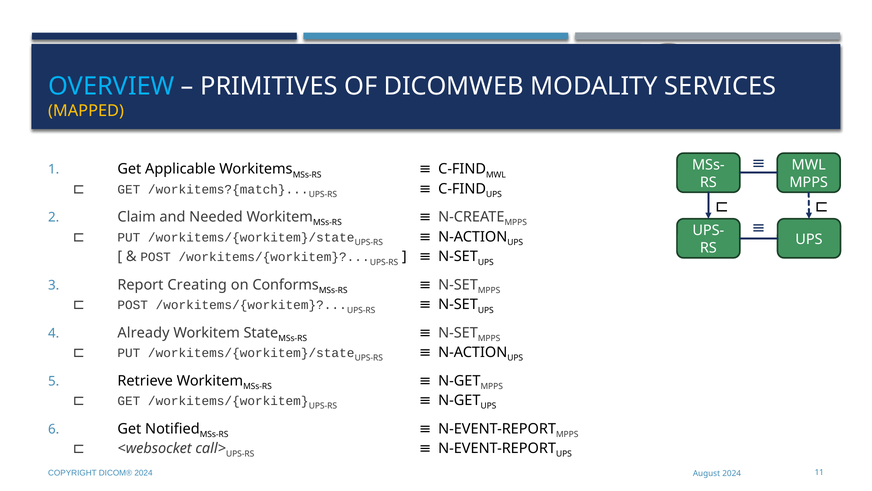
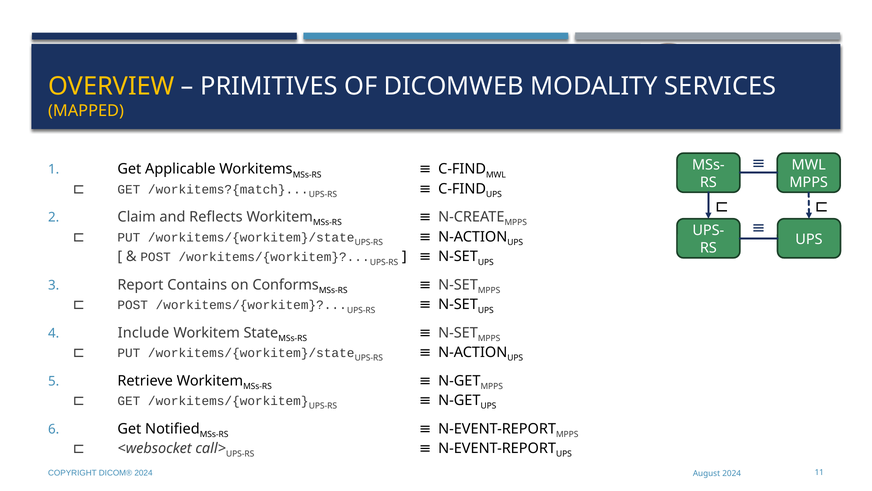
OVERVIEW colour: light blue -> yellow (111, 86)
Needed: Needed -> Reflects (216, 217)
Creating: Creating -> Contains (197, 285)
Already: Already -> Include (144, 332)
